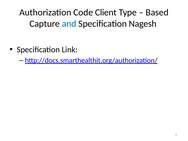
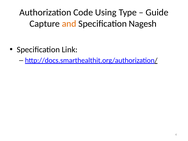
Client: Client -> Using (106, 12)
Based: Based -> Guide (157, 12)
and colour: blue -> orange (69, 24)
